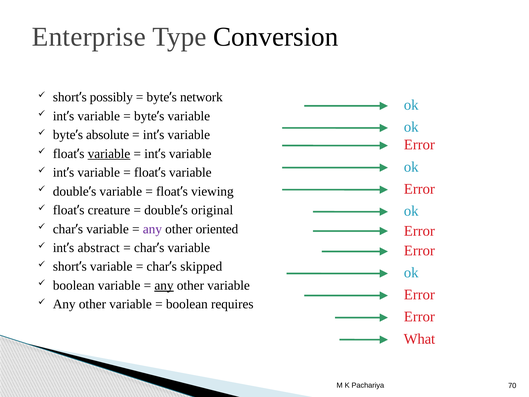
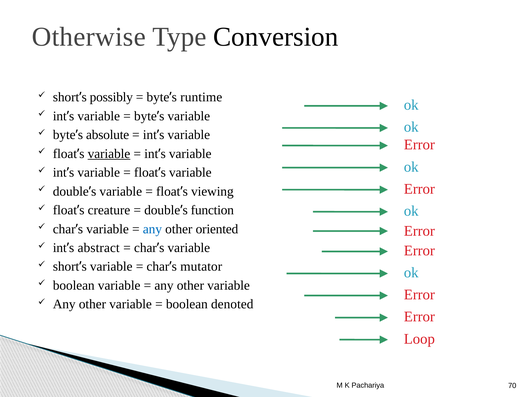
Enterprise: Enterprise -> Otherwise (89, 37)
network: network -> runtime (201, 97)
original: original -> function (212, 210)
any colour: purple -> blue (152, 229)
skipped: skipped -> mutator (201, 266)
any underline: present -> none (164, 285)
requires: requires -> denoted (232, 304)
What: What -> Loop (419, 339)
